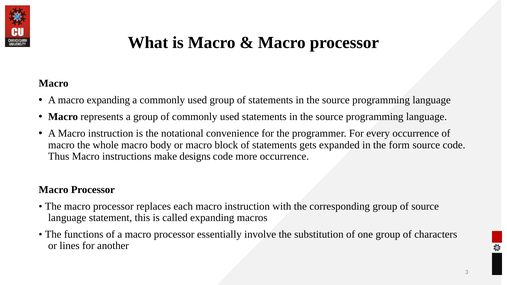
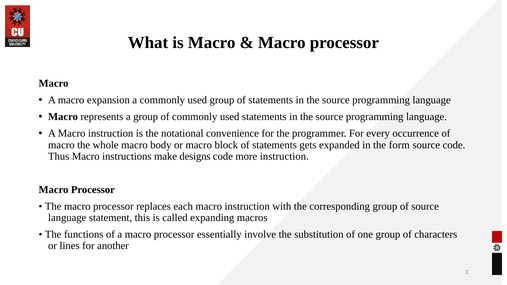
macro expanding: expanding -> expansion (108, 100)
more occurrence: occurrence -> instruction (284, 156)
